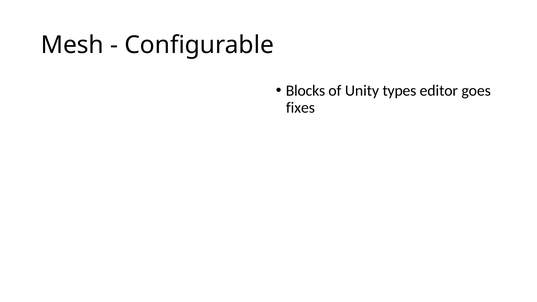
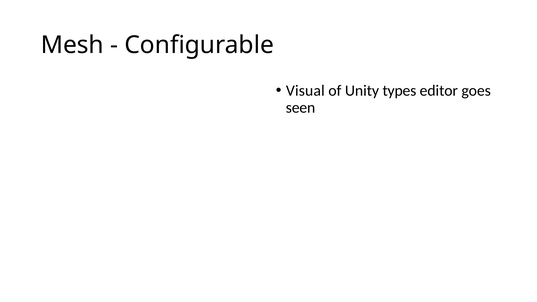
Blocks: Blocks -> Visual (305, 91)
fixes: fixes -> seen (301, 108)
